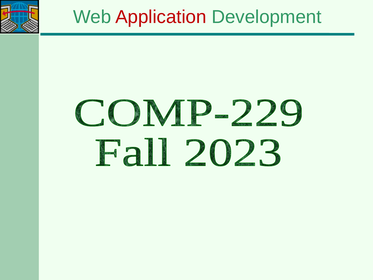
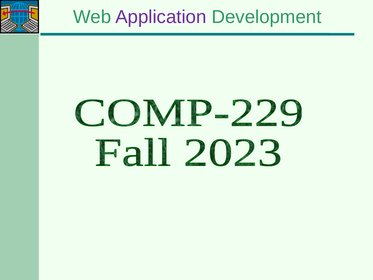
Application colour: red -> purple (161, 17)
